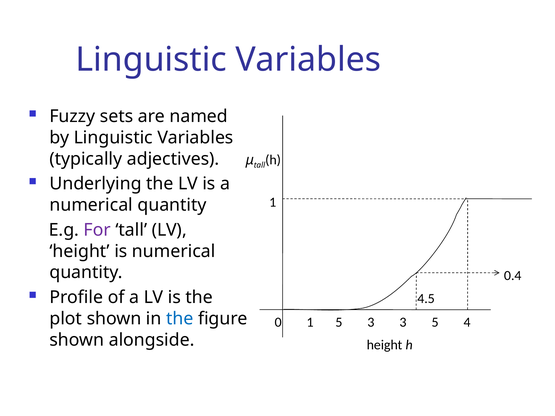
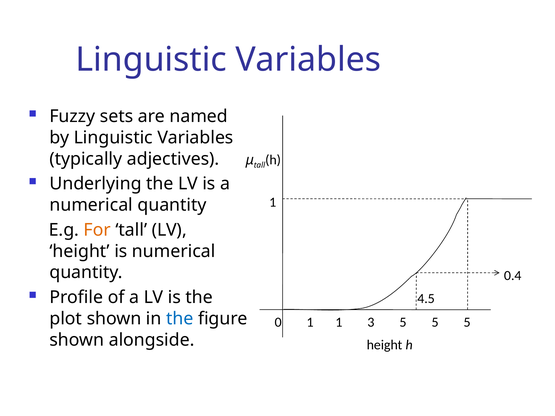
For colour: purple -> orange (97, 230)
1 5: 5 -> 1 (339, 323)
3 3: 3 -> 5 (403, 323)
4: 4 -> 5 (467, 323)
